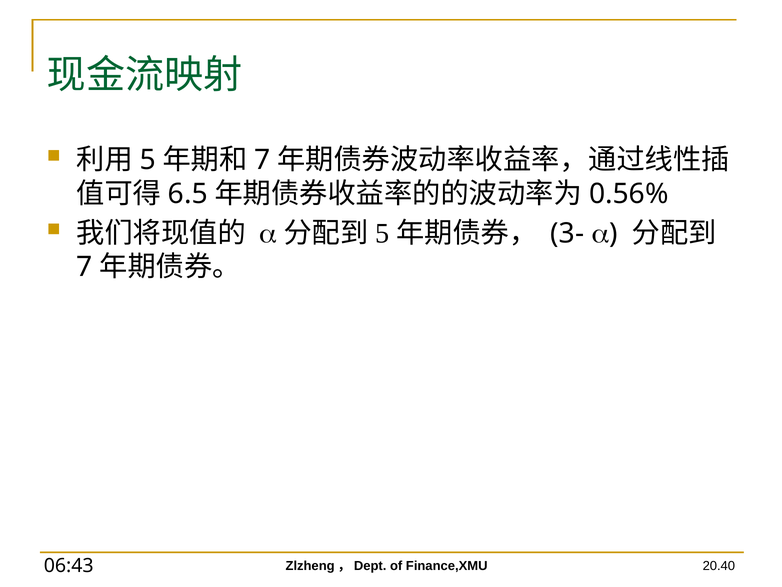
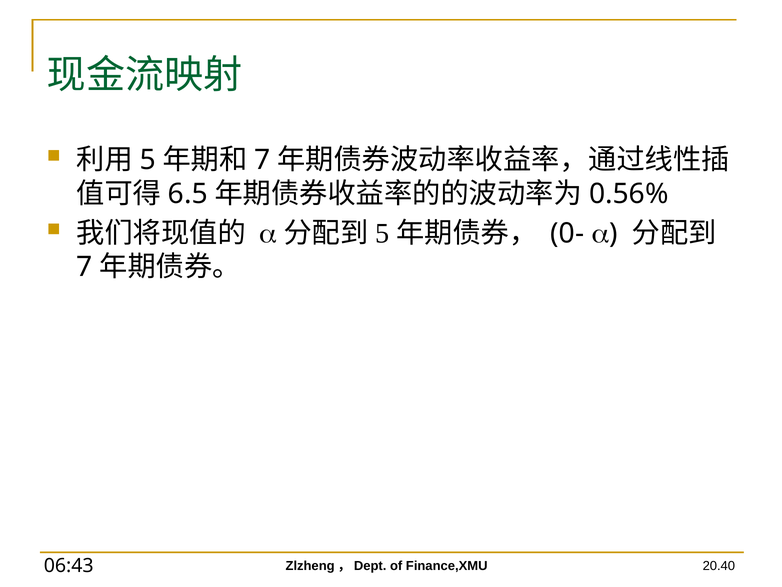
3-: 3- -> 0- (567, 233)
